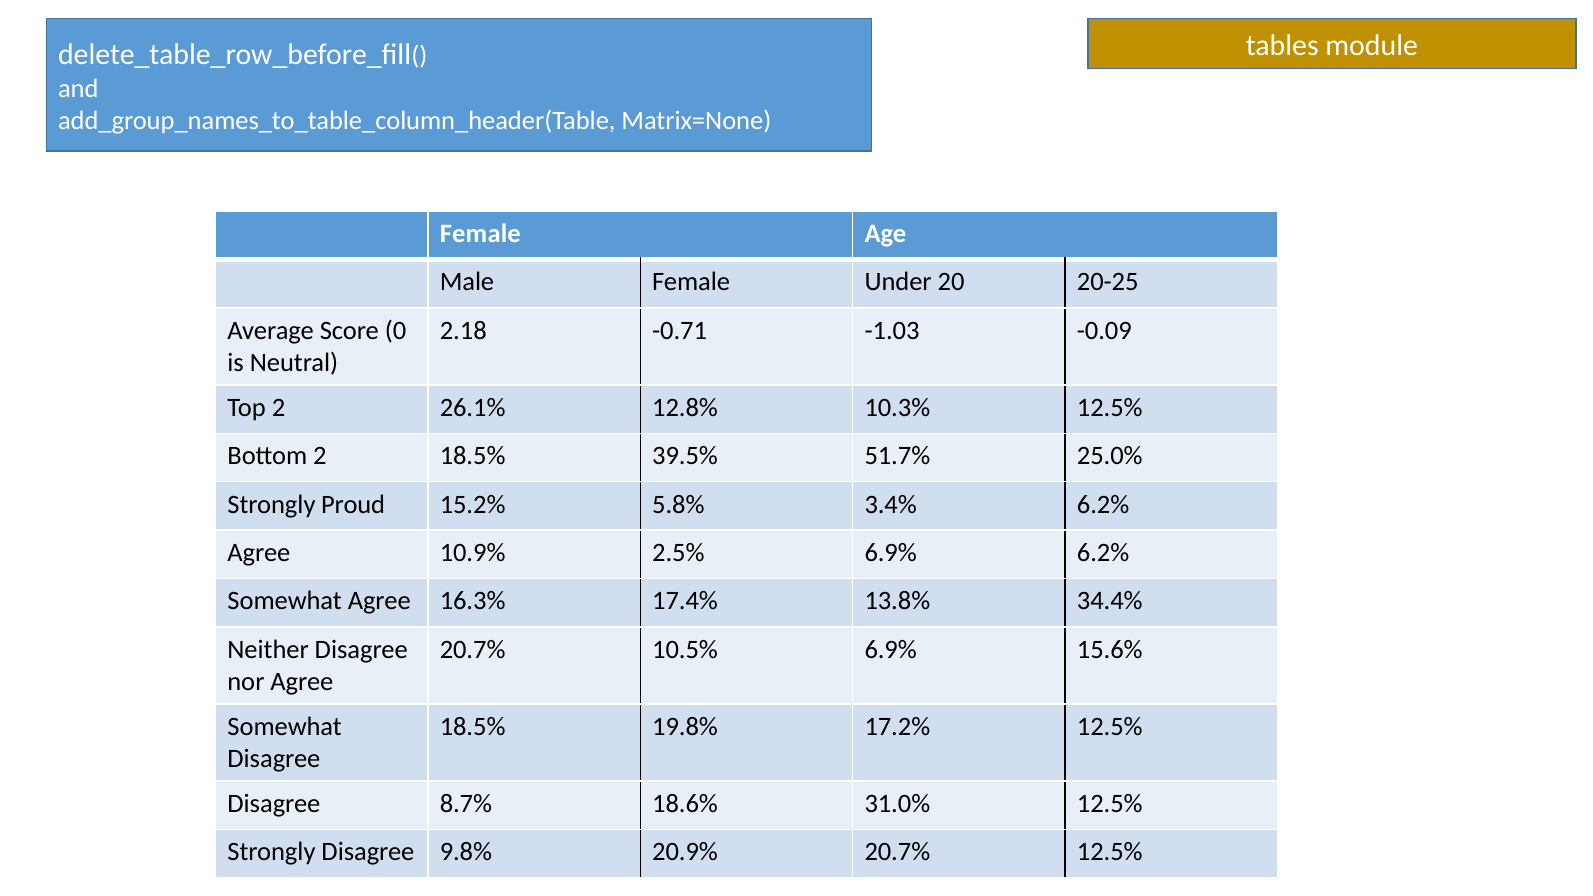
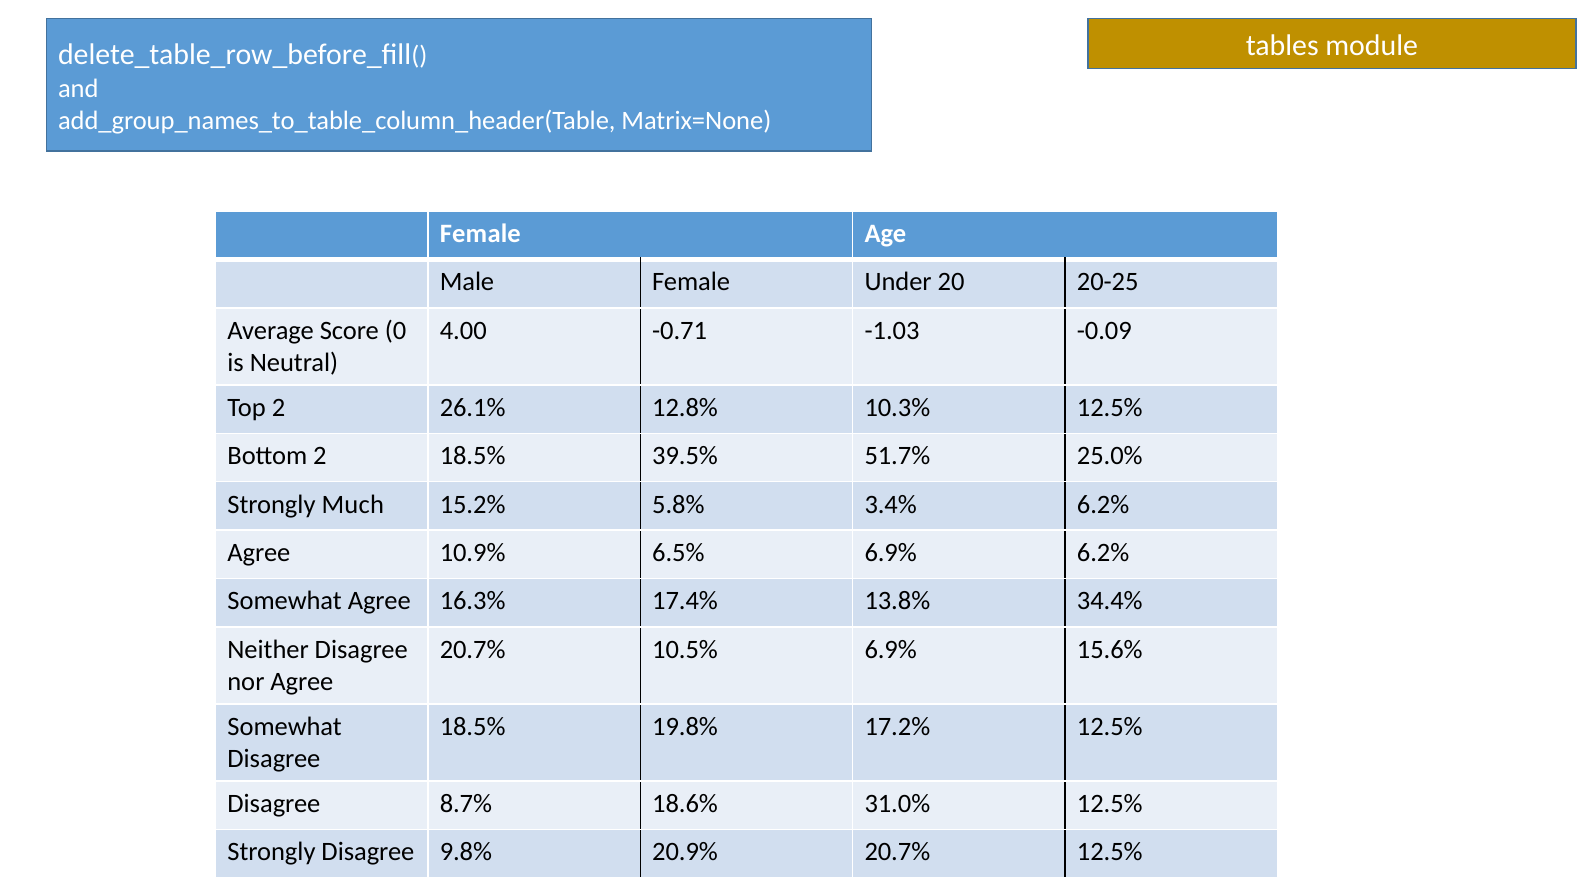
2.18: 2.18 -> 4.00 (463, 330)
Proud: Proud -> Much (353, 504)
2.5%: 2.5% -> 6.5% (678, 553)
